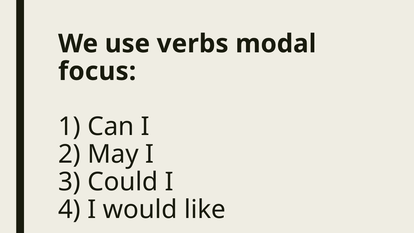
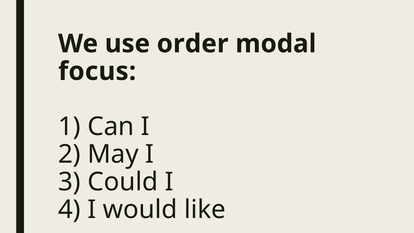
verbs: verbs -> order (193, 44)
